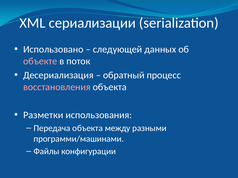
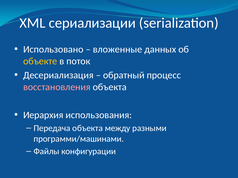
следующей: следующей -> вложенные (118, 49)
объекте colour: pink -> yellow (40, 61)
Разметки: Разметки -> Иерархия (43, 115)
